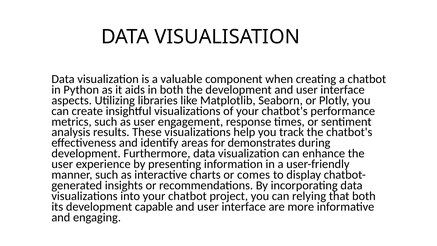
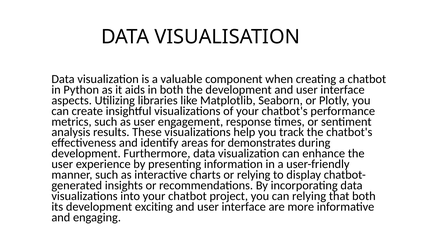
or comes: comes -> relying (254, 175)
capable: capable -> exciting (154, 207)
